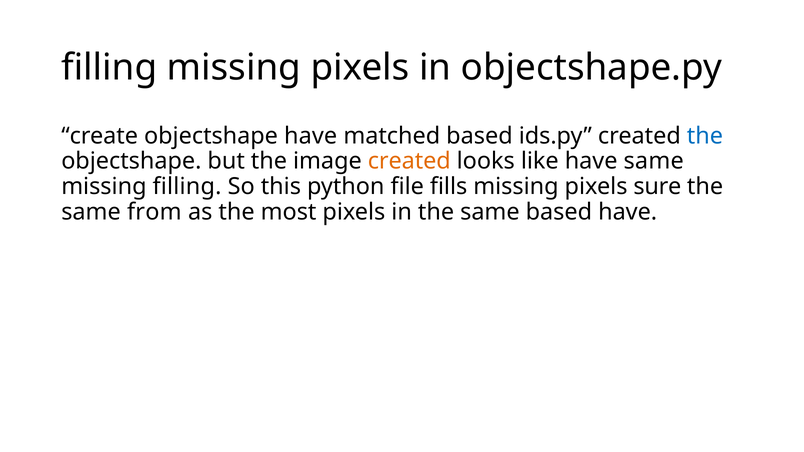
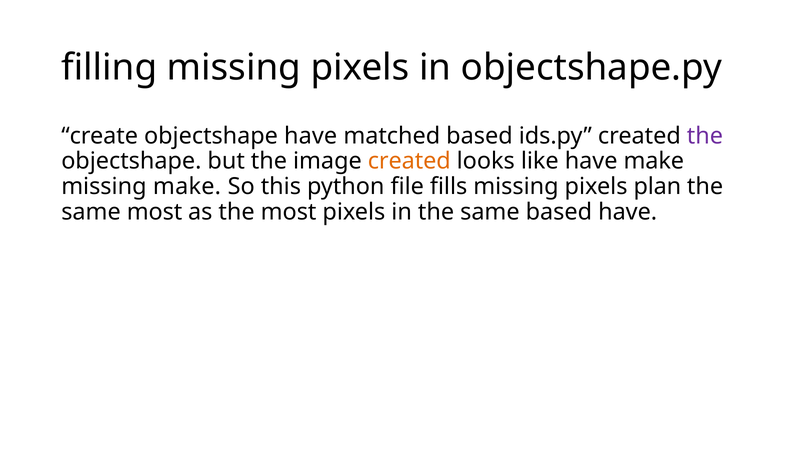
the colour: blue -> purple (705, 136)
have same: same -> make (654, 161)
missing filling: filling -> make (187, 187)
sure: sure -> plan (657, 187)
same from: from -> most (155, 212)
